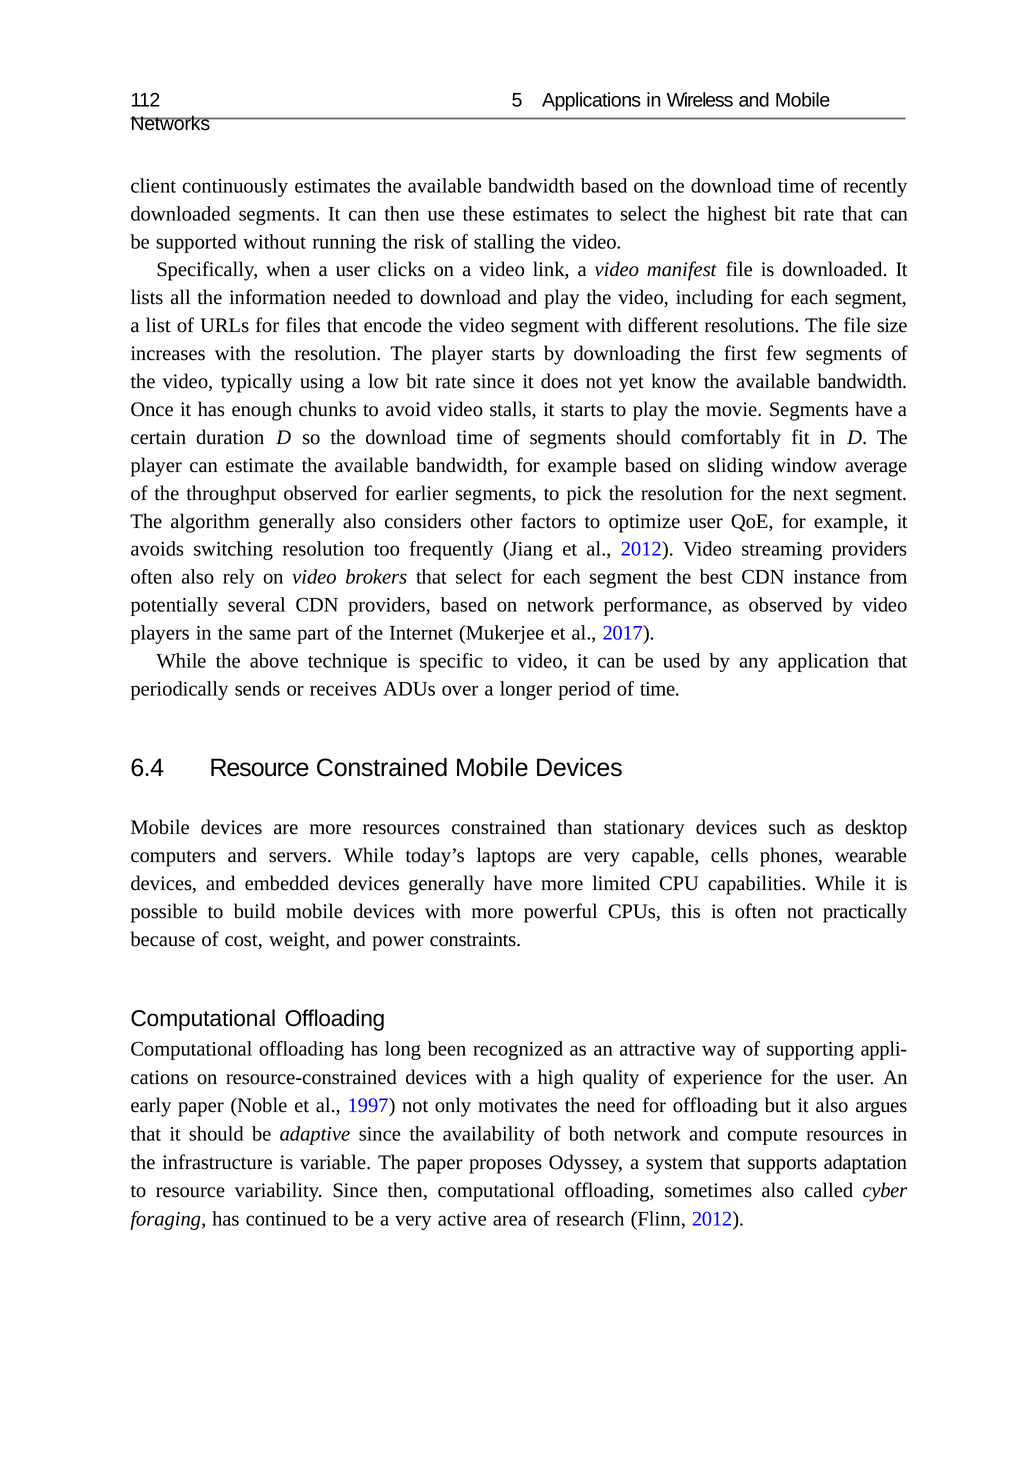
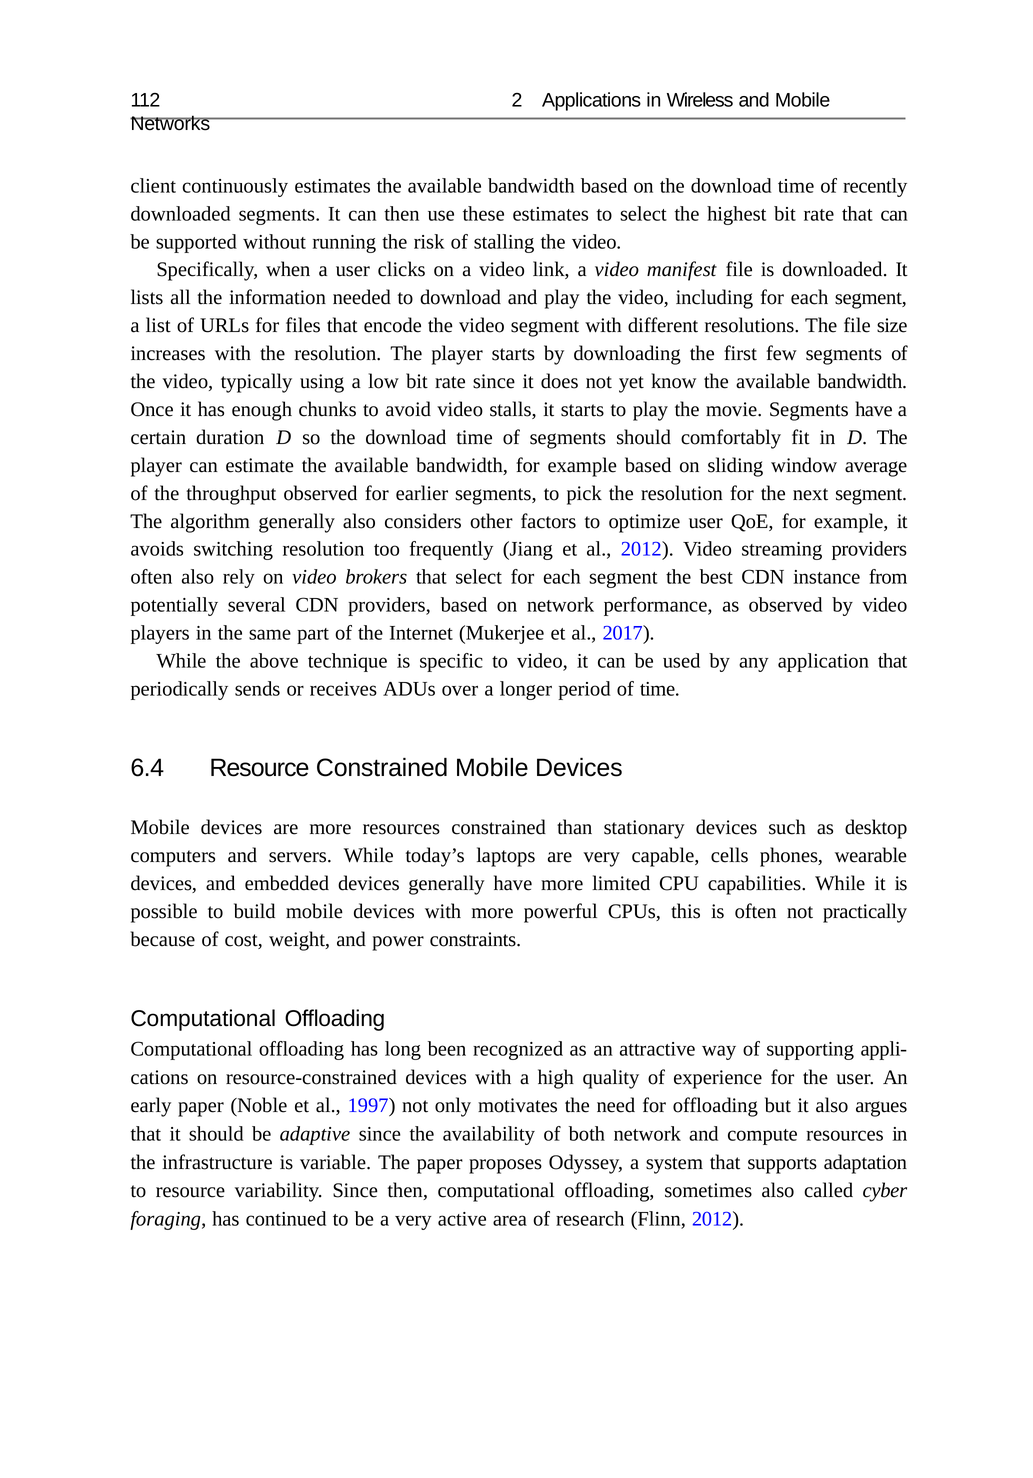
5: 5 -> 2 (517, 100)
